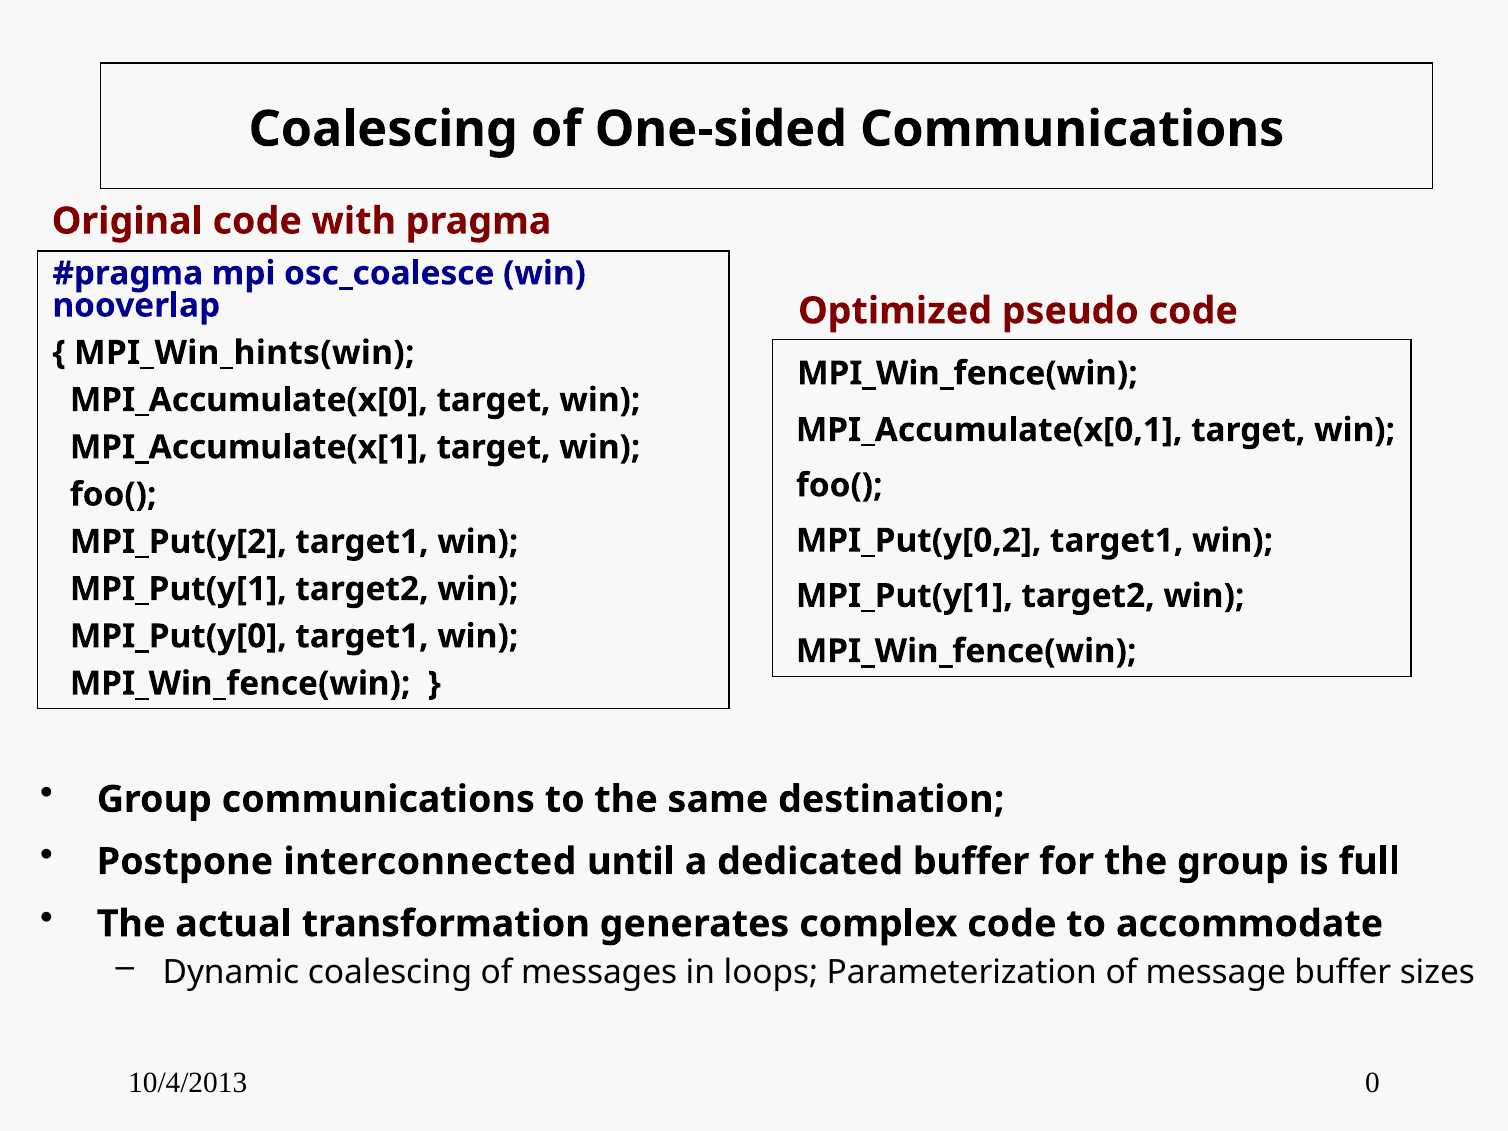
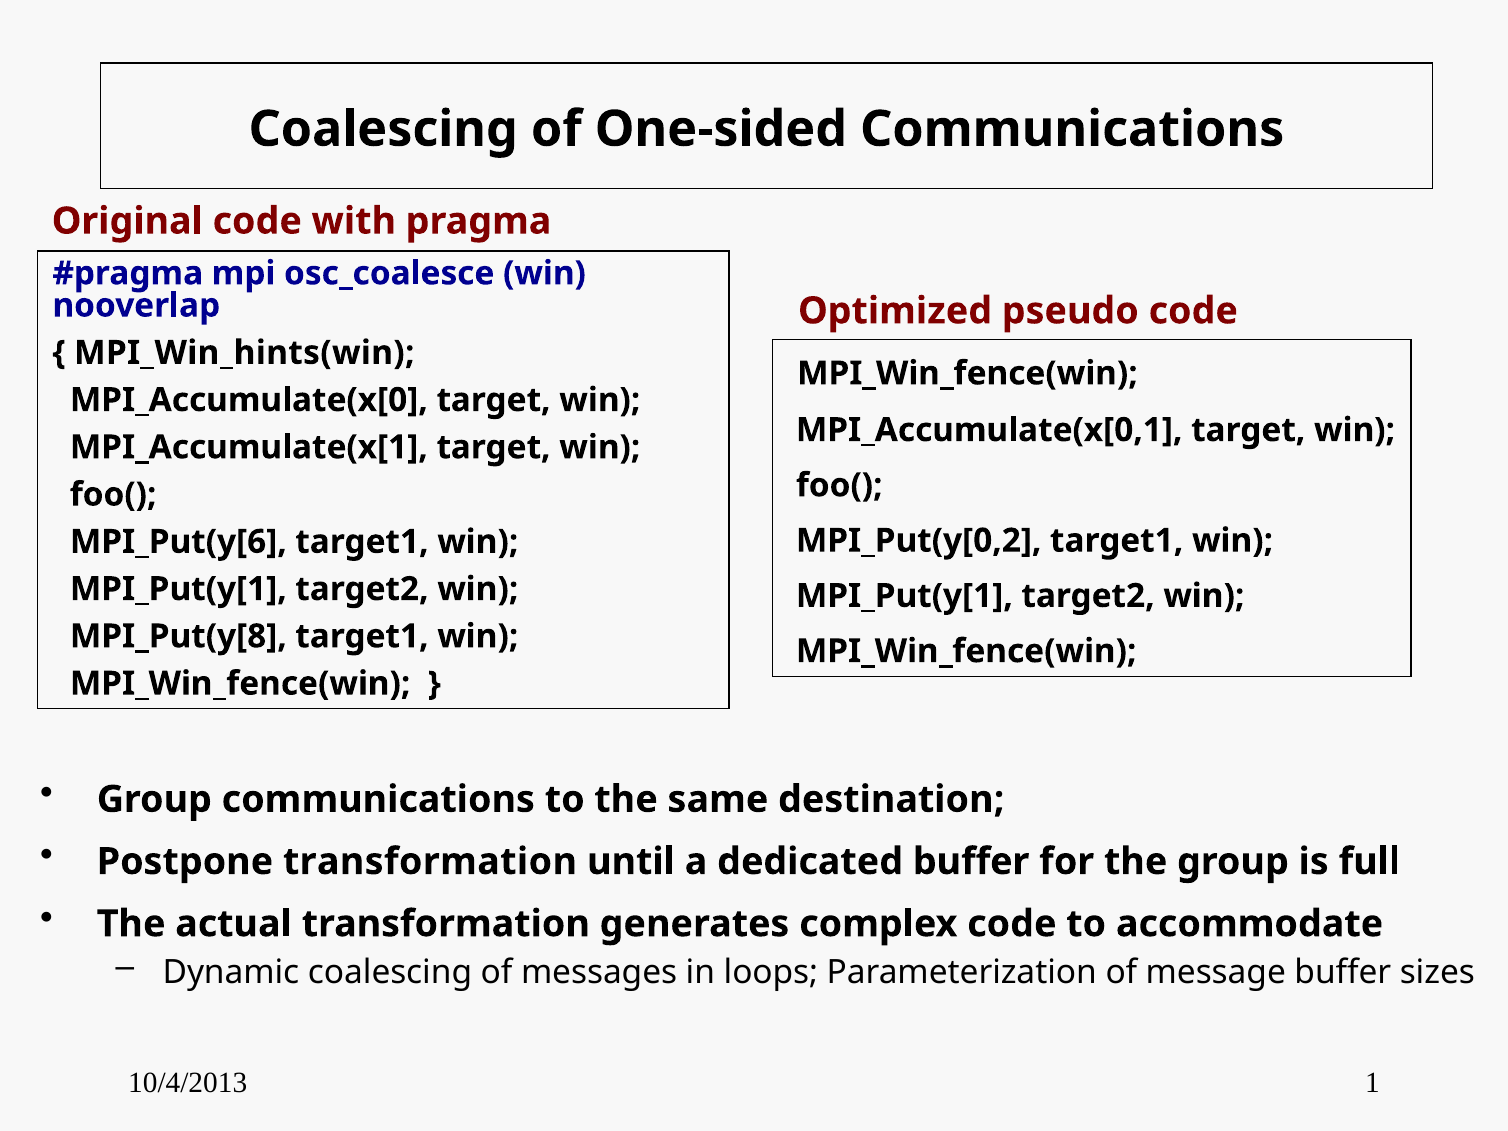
MPI_Put(y[2: MPI_Put(y[2 -> MPI_Put(y[6 (178, 542)
MPI_Put(y[0: MPI_Put(y[0 -> MPI_Put(y[8 (178, 636)
Postpone interconnected: interconnected -> transformation (430, 862)
0: 0 -> 1 (1373, 1083)
